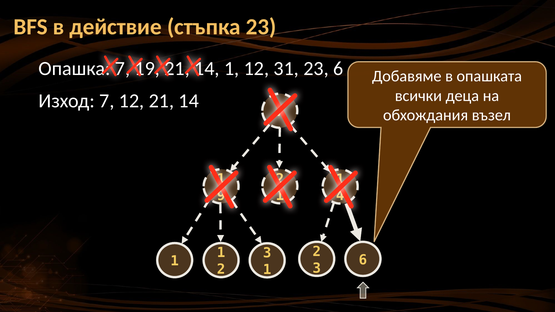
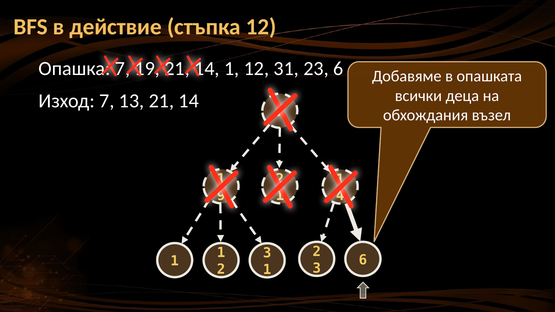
стъпка 23: 23 -> 12 (261, 27)
7 12: 12 -> 13 (132, 101)
